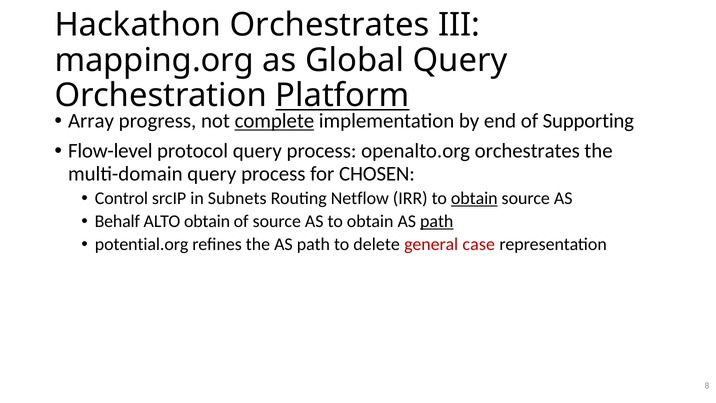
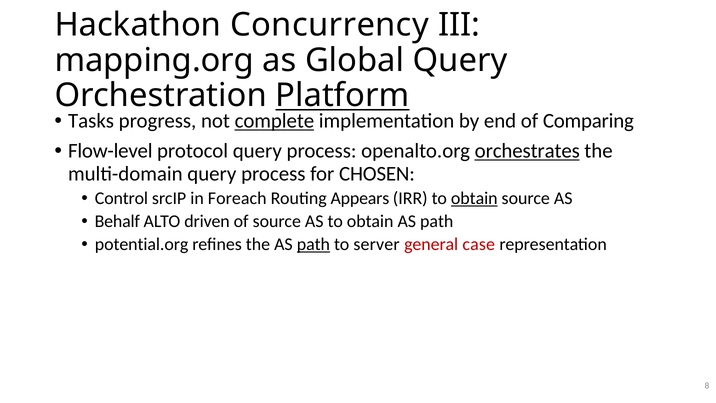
Hackathon Orchestrates: Orchestrates -> Concurrency (329, 25)
Array: Array -> Tasks (91, 121)
Supporting: Supporting -> Comparing (588, 121)
orchestrates underline: none -> present (527, 151)
Subnets: Subnets -> Foreach (237, 198)
Netflow: Netflow -> Appears (360, 198)
ALTO obtain: obtain -> driven (207, 221)
path underline: present -> none (437, 221)
path underline: none -> present (313, 244)
delete: delete -> server (377, 244)
